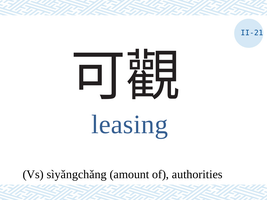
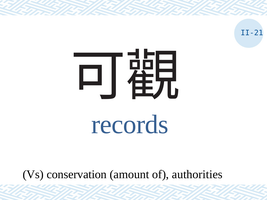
leasing: leasing -> records (130, 125)
sìyǎngchǎng: sìyǎngchǎng -> conservation (77, 175)
